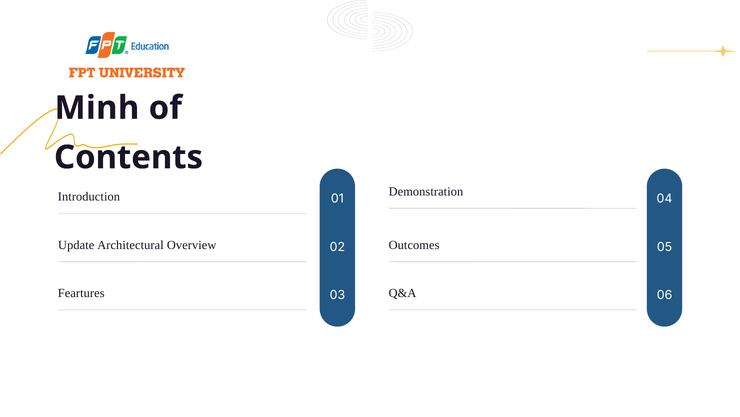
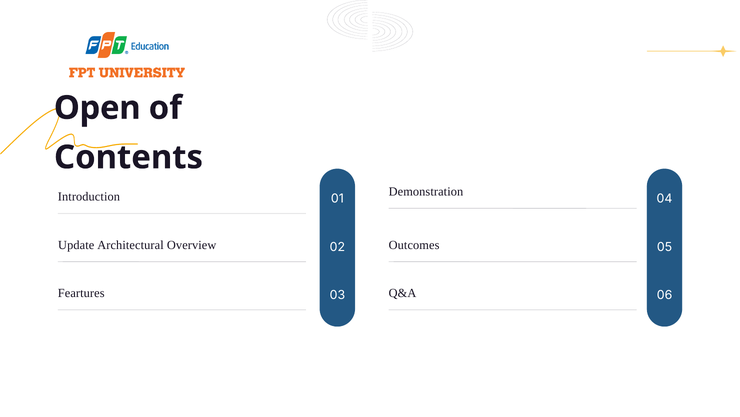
Minh: Minh -> Open (97, 108)
